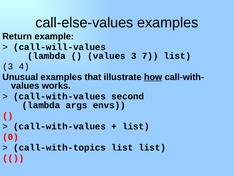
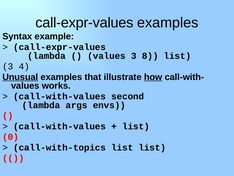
call-else-values: call-else-values -> call-expr-values (84, 23)
Return: Return -> Syntax (17, 36)
call-will-values: call-will-values -> call-expr-values (60, 47)
7: 7 -> 8 (150, 56)
Unusual underline: none -> present (20, 77)
